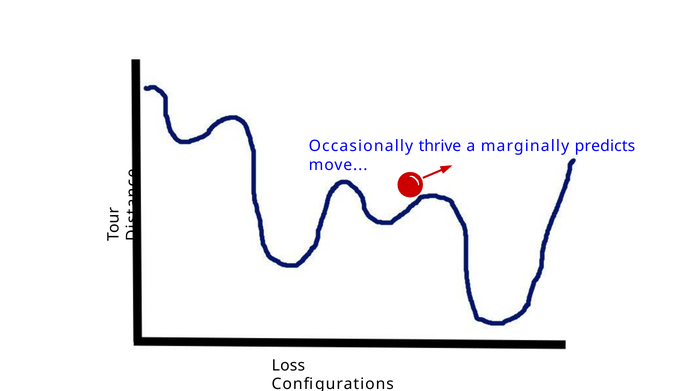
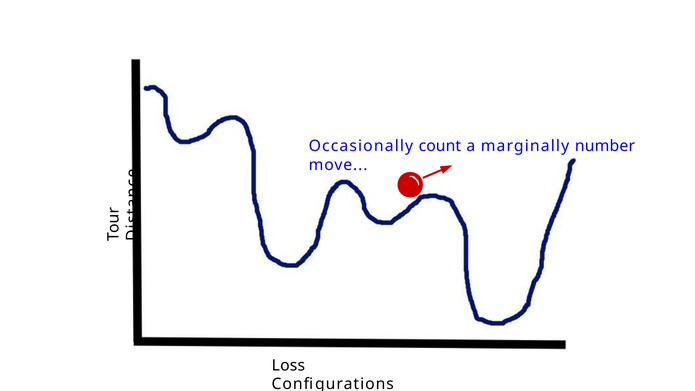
thrive: thrive -> count (440, 146)
predicts: predicts -> number (605, 146)
